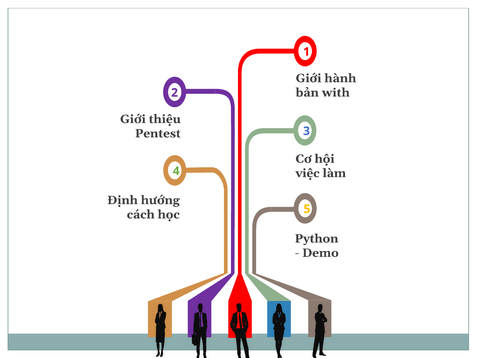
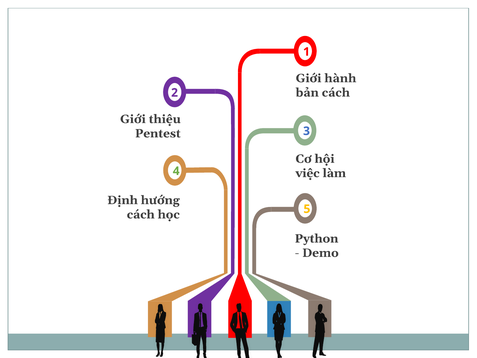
bản with: with -> cách (336, 93)
